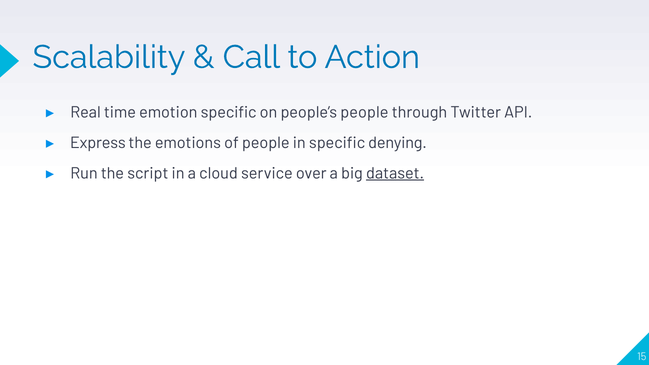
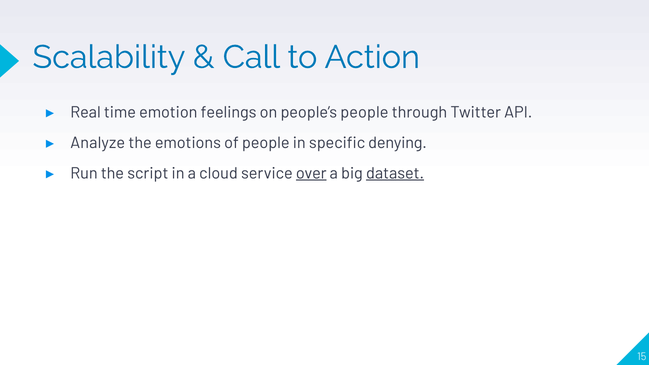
emotion specific: specific -> feelings (229, 112)
Express: Express -> Analyze (98, 143)
over underline: none -> present (311, 173)
